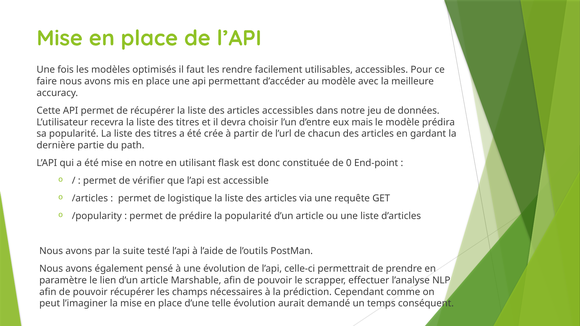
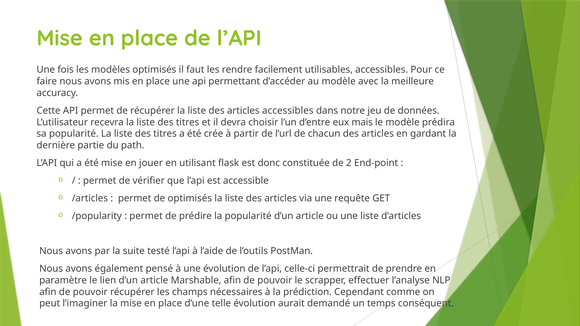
en notre: notre -> jouer (151, 163)
0: 0 -> 2 (349, 163)
de logistique: logistique -> optimisés (190, 198)
